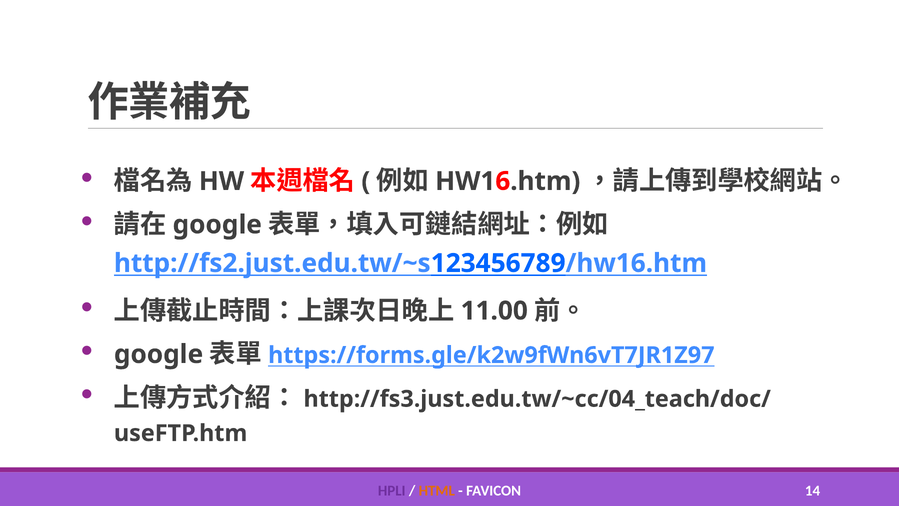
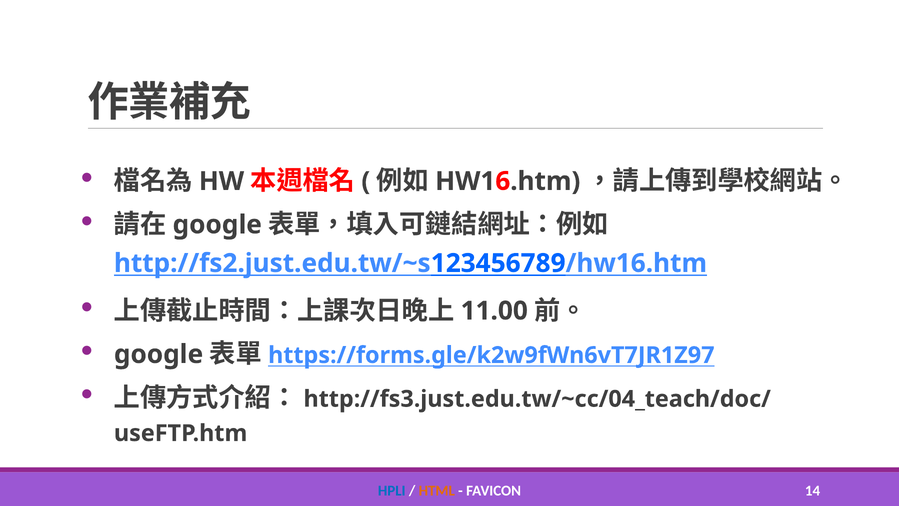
HPLI colour: purple -> blue (392, 491)
